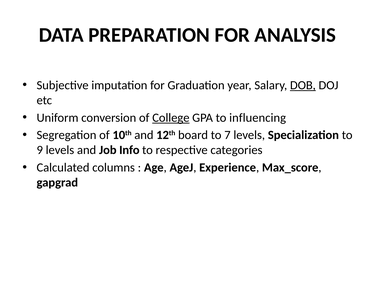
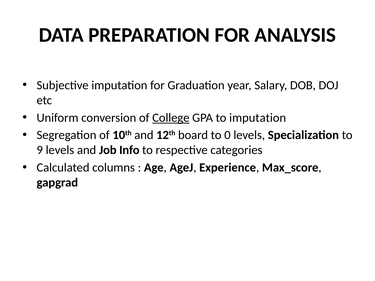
DOB underline: present -> none (303, 85)
to influencing: influencing -> imputation (258, 118)
7: 7 -> 0 (227, 135)
